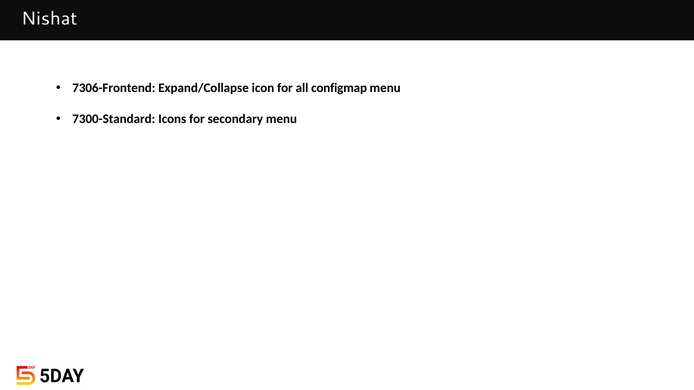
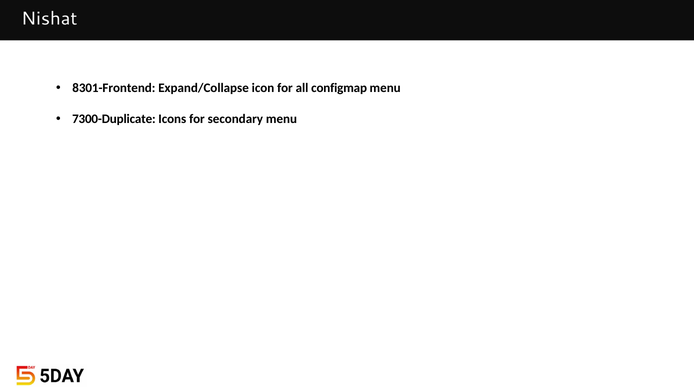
7306-Frontend: 7306-Frontend -> 8301-Frontend (114, 88)
7300-Standard: 7300-Standard -> 7300-Duplicate (114, 119)
